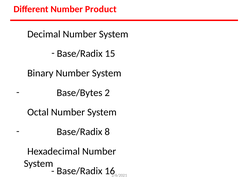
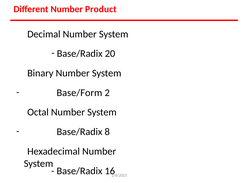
15: 15 -> 20 (110, 54)
Base/Bytes: Base/Bytes -> Base/Form (79, 93)
